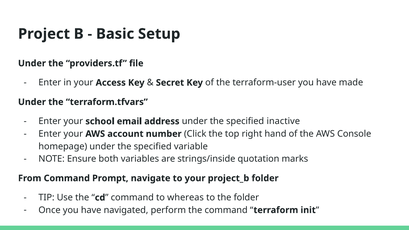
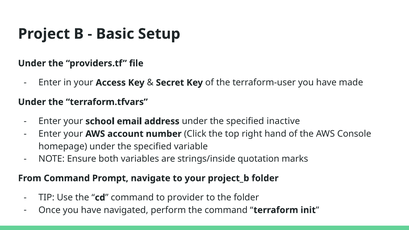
whereas: whereas -> provider (186, 198)
